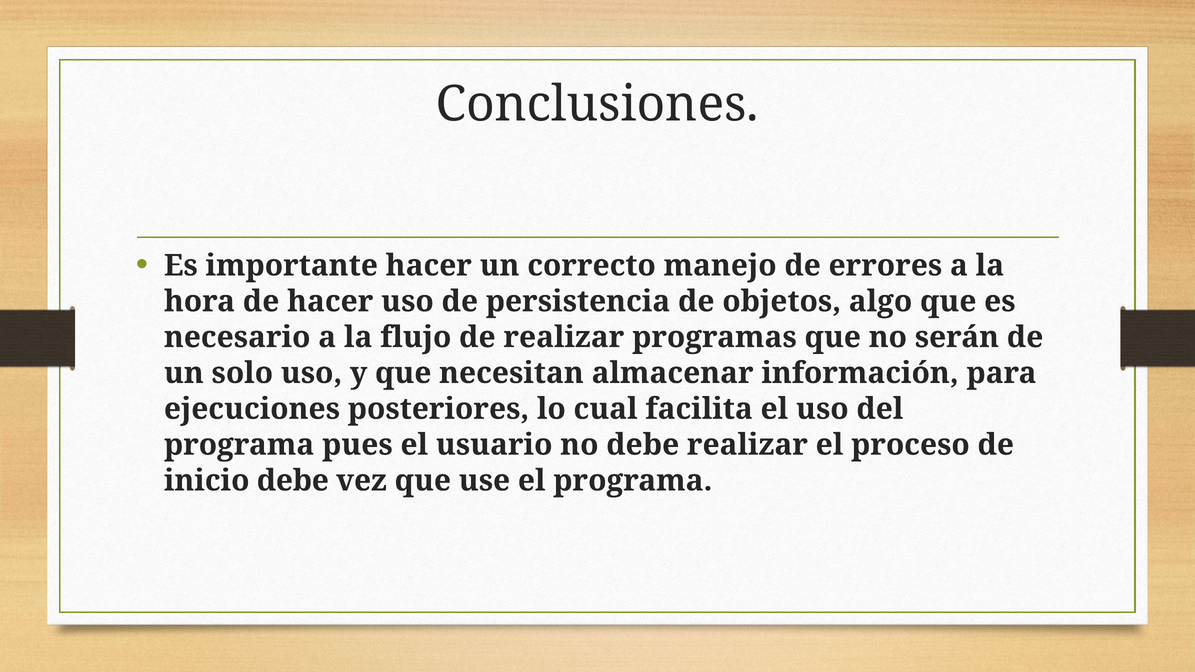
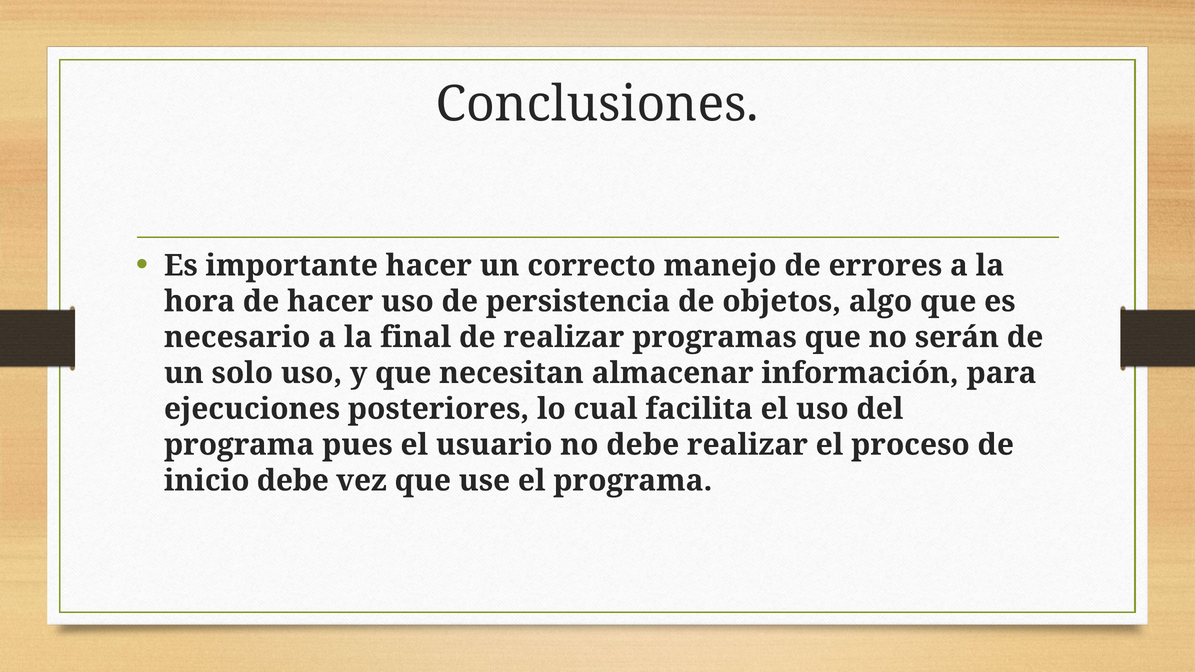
flujo: flujo -> final (416, 337)
